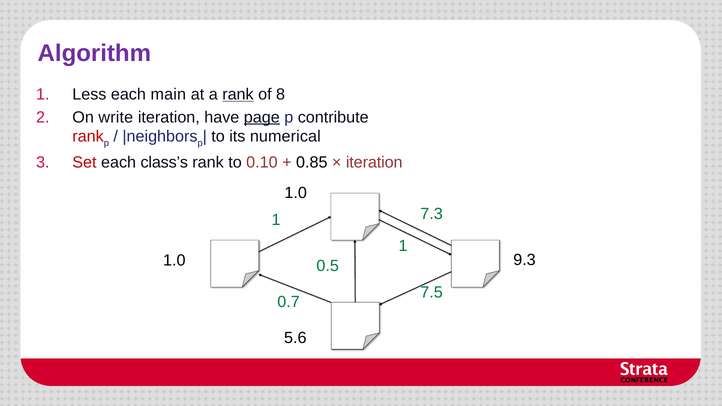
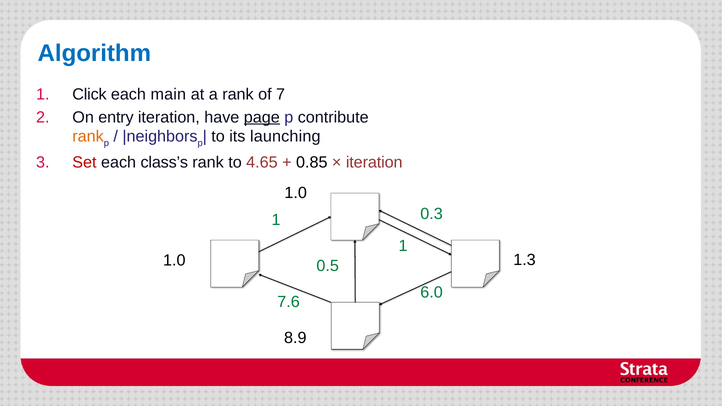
Algorithm colour: purple -> blue (94, 54)
Less: Less -> Click (89, 94)
rank underline: present -> none (238, 94)
8: 8 -> 7 (281, 94)
write: write -> entry (116, 117)
rank colour: red -> orange (88, 137)
numerical: numerical -> launching (285, 137)
0.10: 0.10 -> 4.65 (262, 162)
7.3: 7.3 -> 0.3 (432, 214)
9.3: 9.3 -> 1.3 (525, 260)
7.5: 7.5 -> 6.0 (432, 293)
0.7: 0.7 -> 7.6 (289, 302)
5.6: 5.6 -> 8.9 (295, 338)
